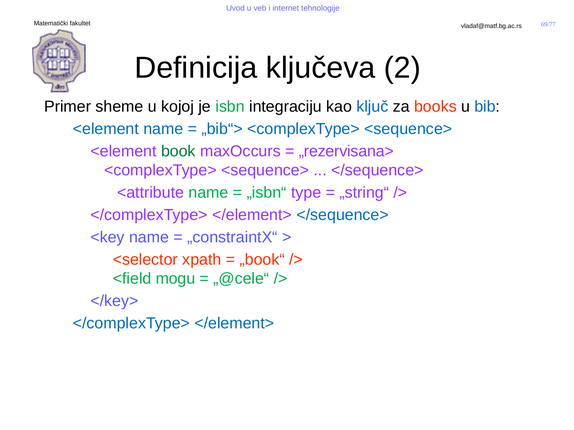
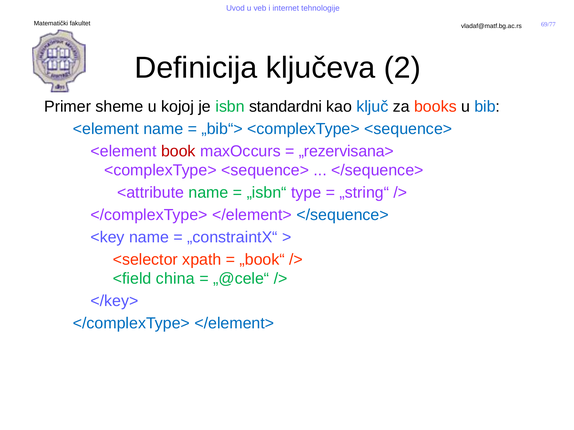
integraciju: integraciju -> standardni (286, 107)
book colour: green -> red (178, 151)
mogu: mogu -> china (175, 279)
